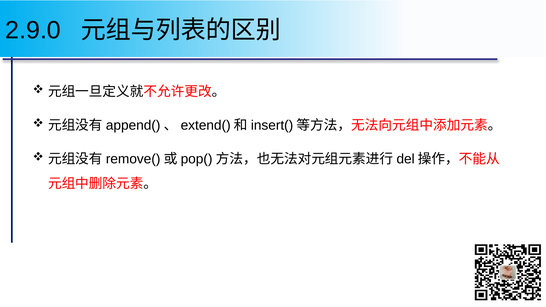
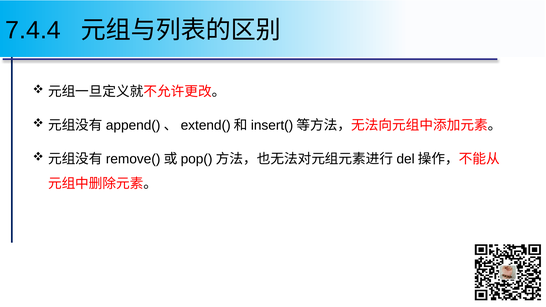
2.9.0: 2.9.0 -> 7.4.4 (33, 30)
